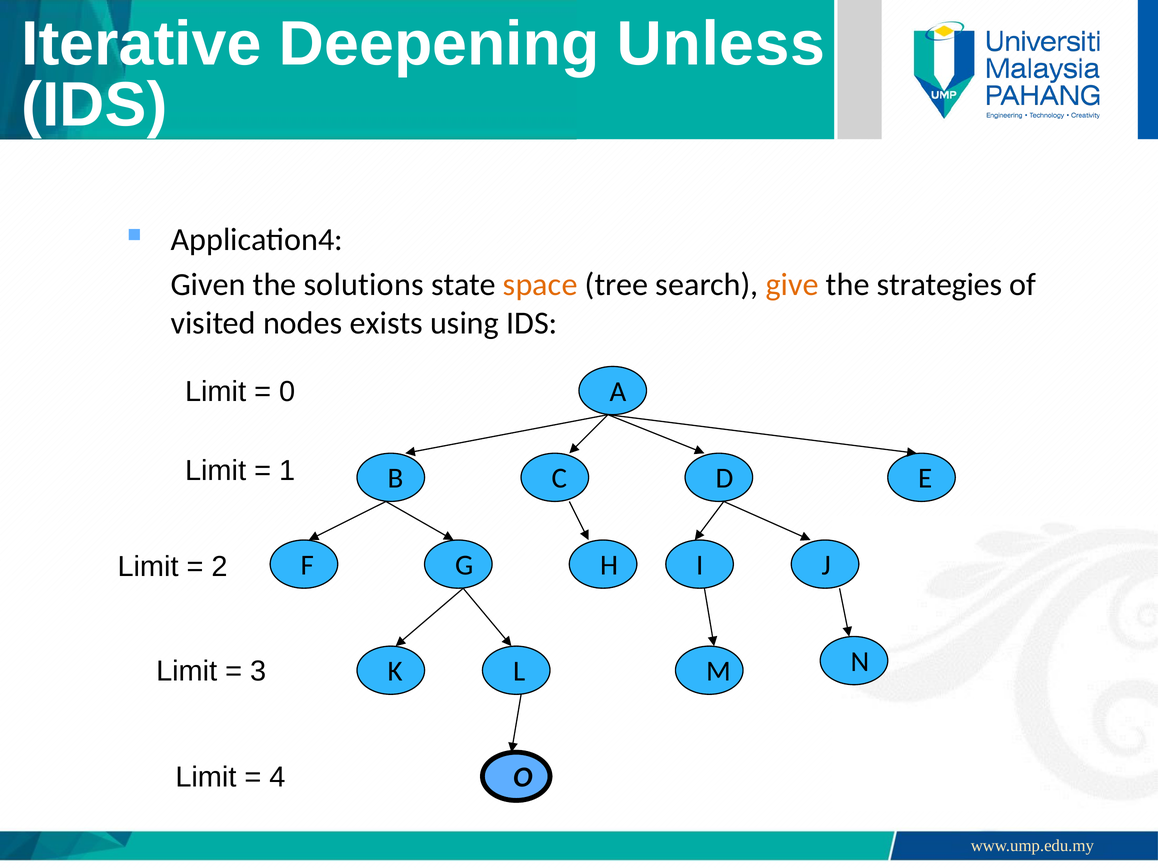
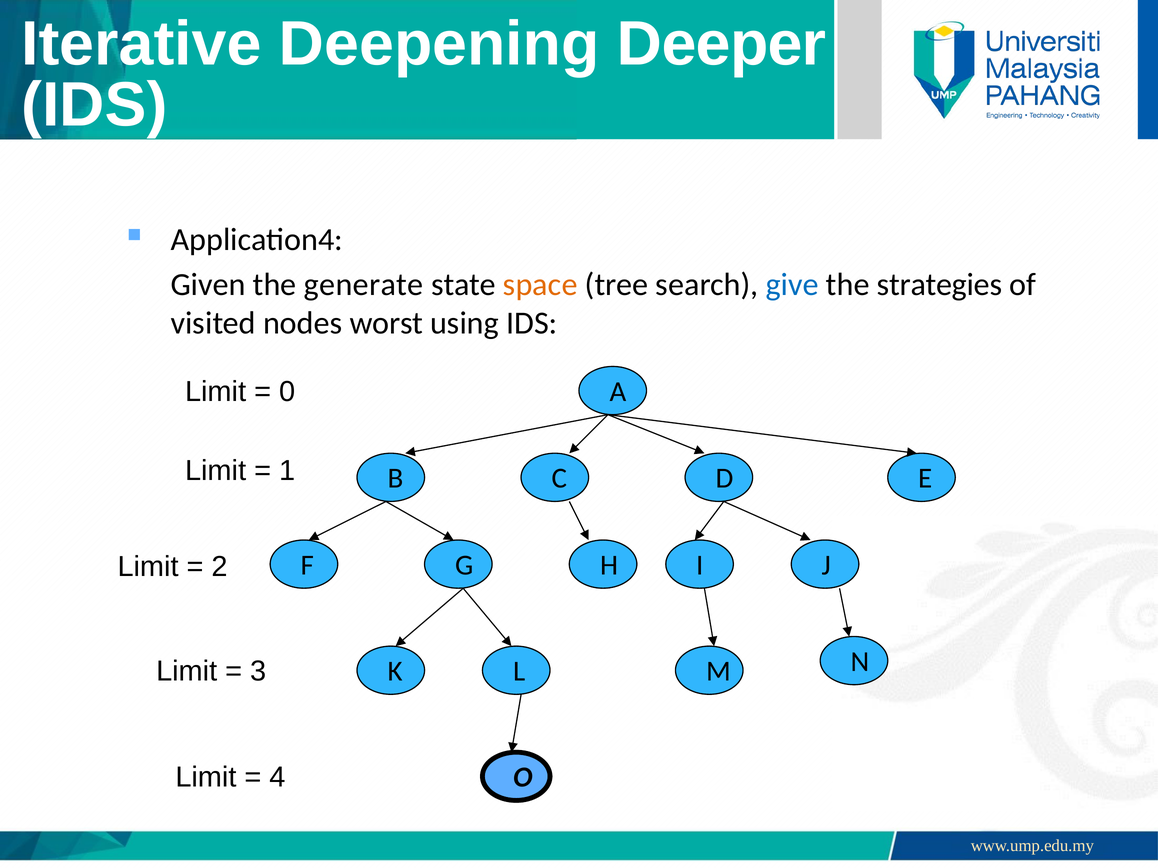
Unless: Unless -> Deeper (722, 44)
solutions: solutions -> generate (364, 285)
give colour: orange -> blue (792, 285)
exists: exists -> worst (386, 323)
